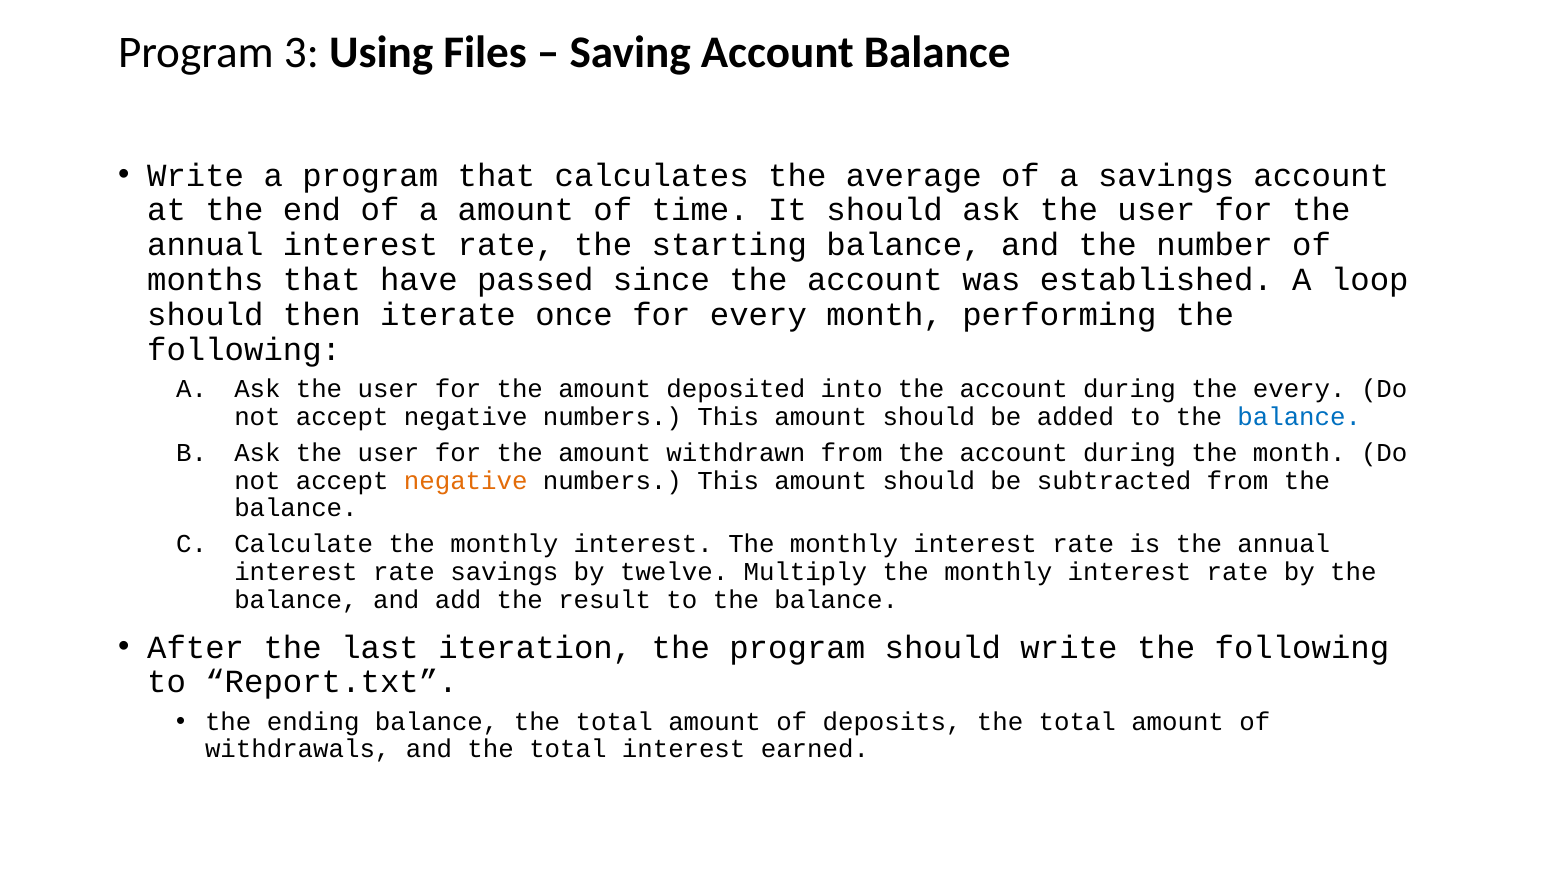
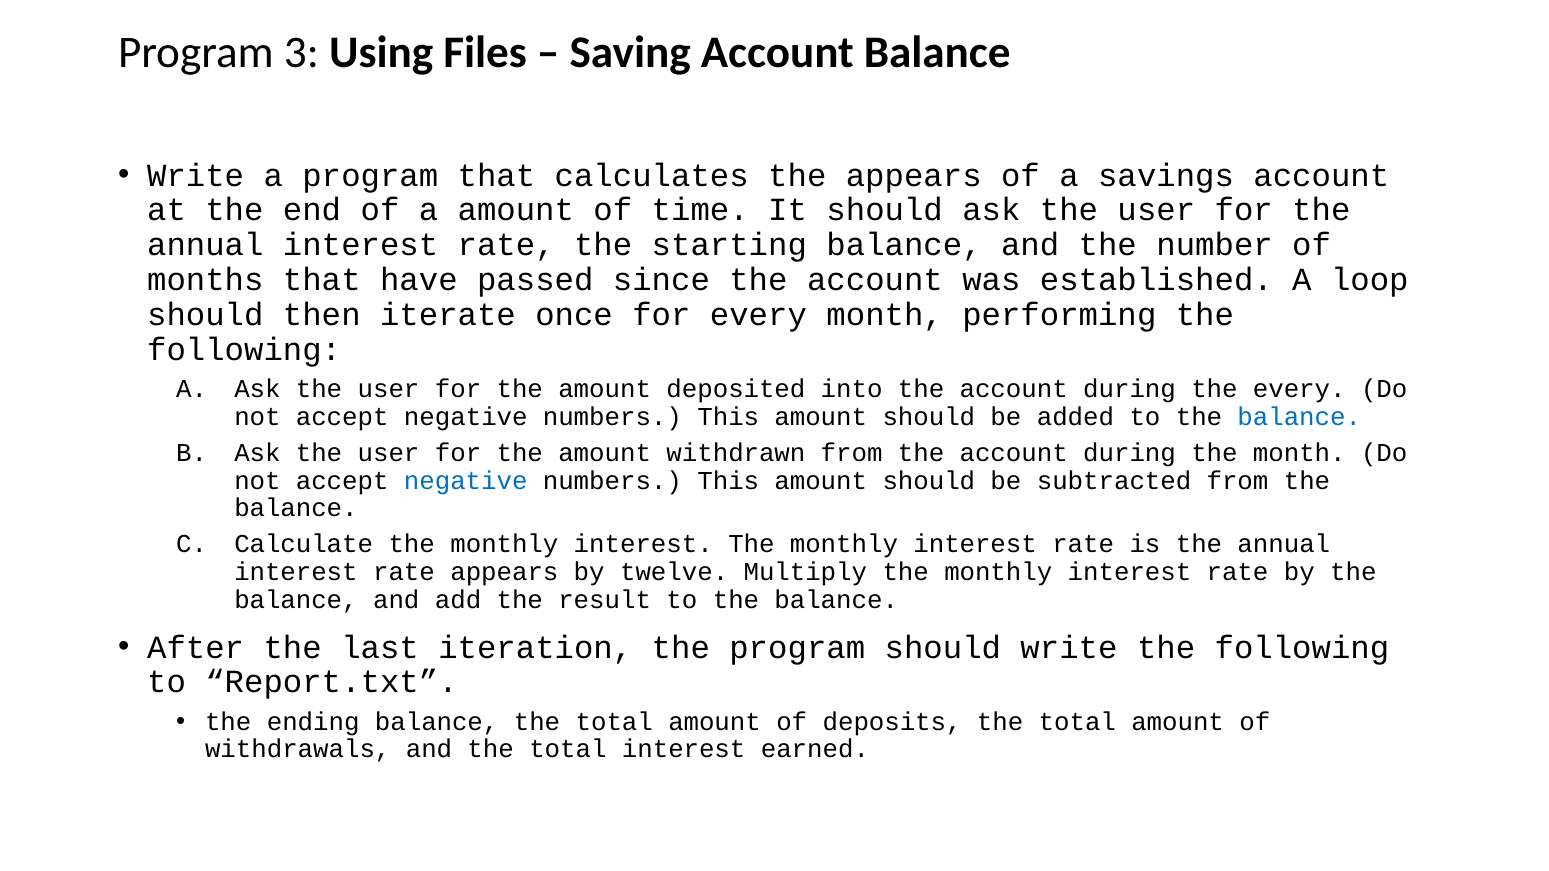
the average: average -> appears (914, 175)
negative colour: orange -> blue (466, 481)
rate savings: savings -> appears (504, 572)
